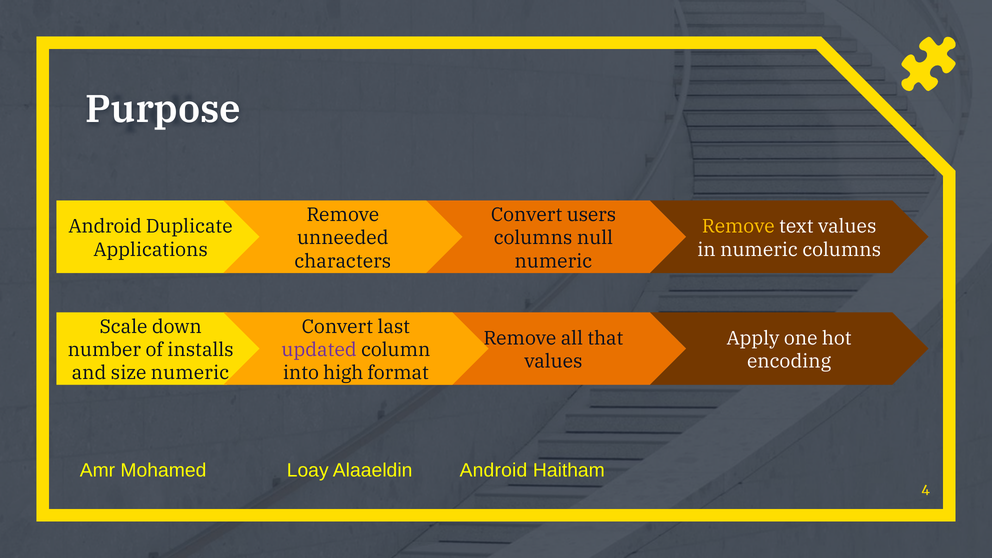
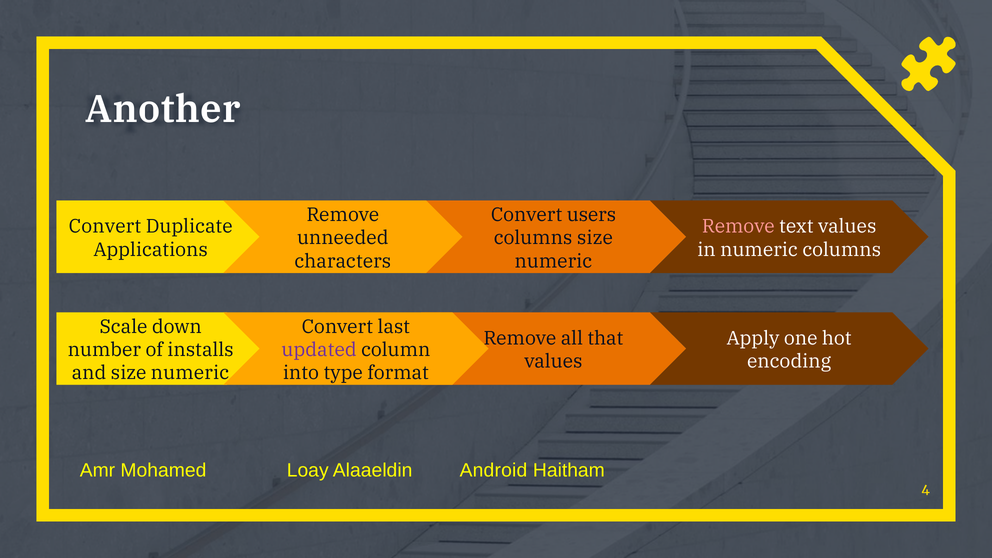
Purpose: Purpose -> Another (163, 110)
Android: Android -> Convert (105, 227)
Remove colour: yellow -> pink (738, 227)
columns null: null -> size (595, 238)
high: high -> type (343, 373)
